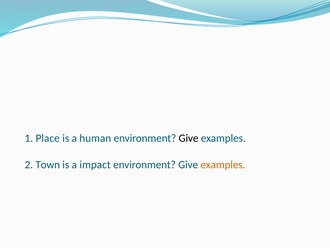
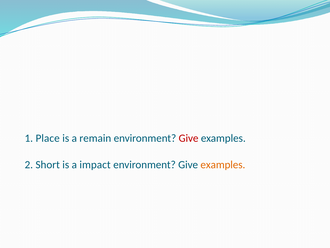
human: human -> remain (95, 138)
Give colour: black -> red (189, 138)
Town: Town -> Short (48, 164)
